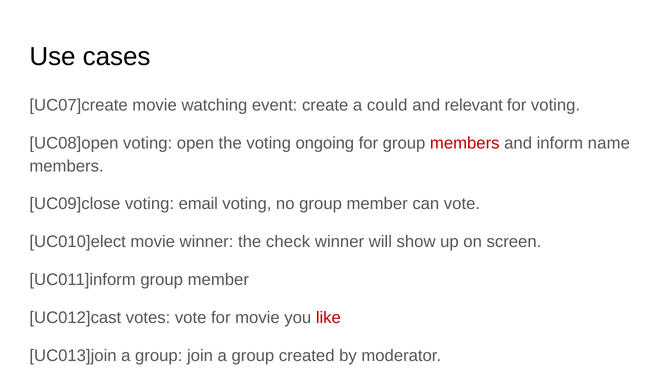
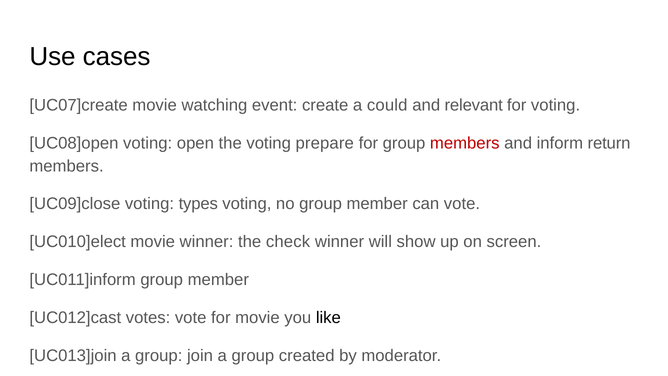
ongoing: ongoing -> prepare (325, 143)
name: name -> return (609, 143)
email: email -> types (198, 204)
like colour: red -> black (328, 317)
